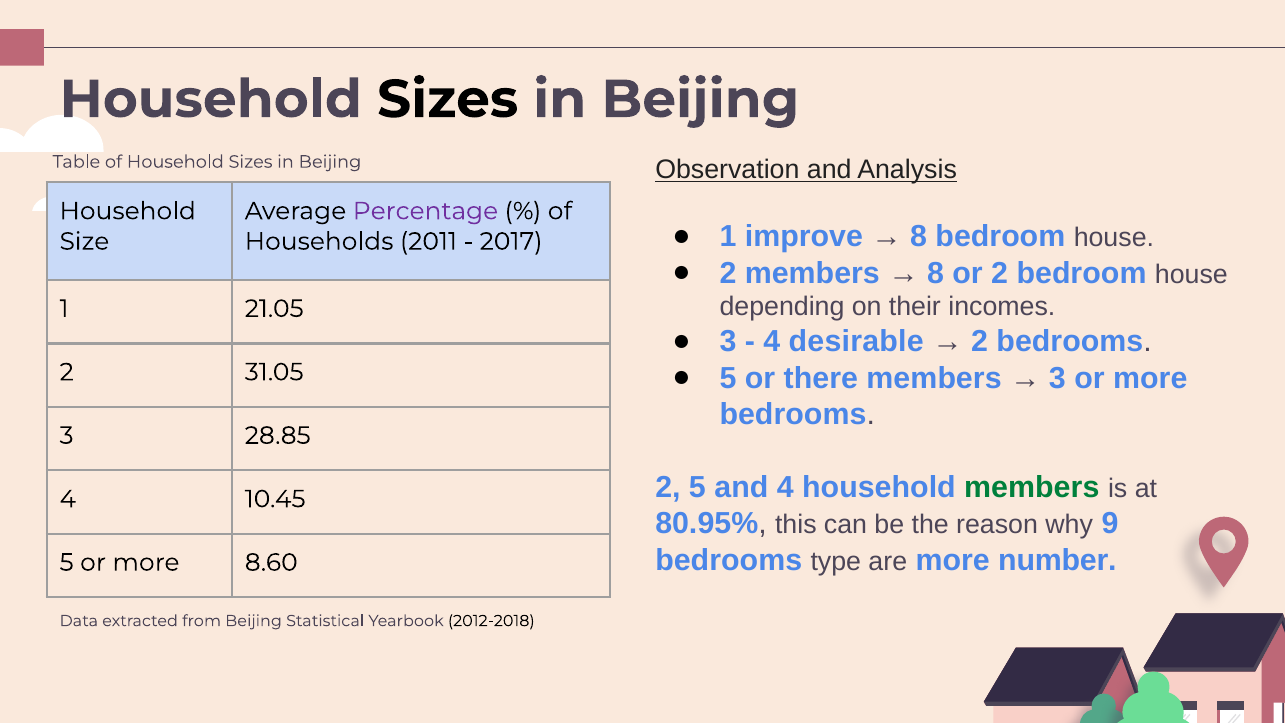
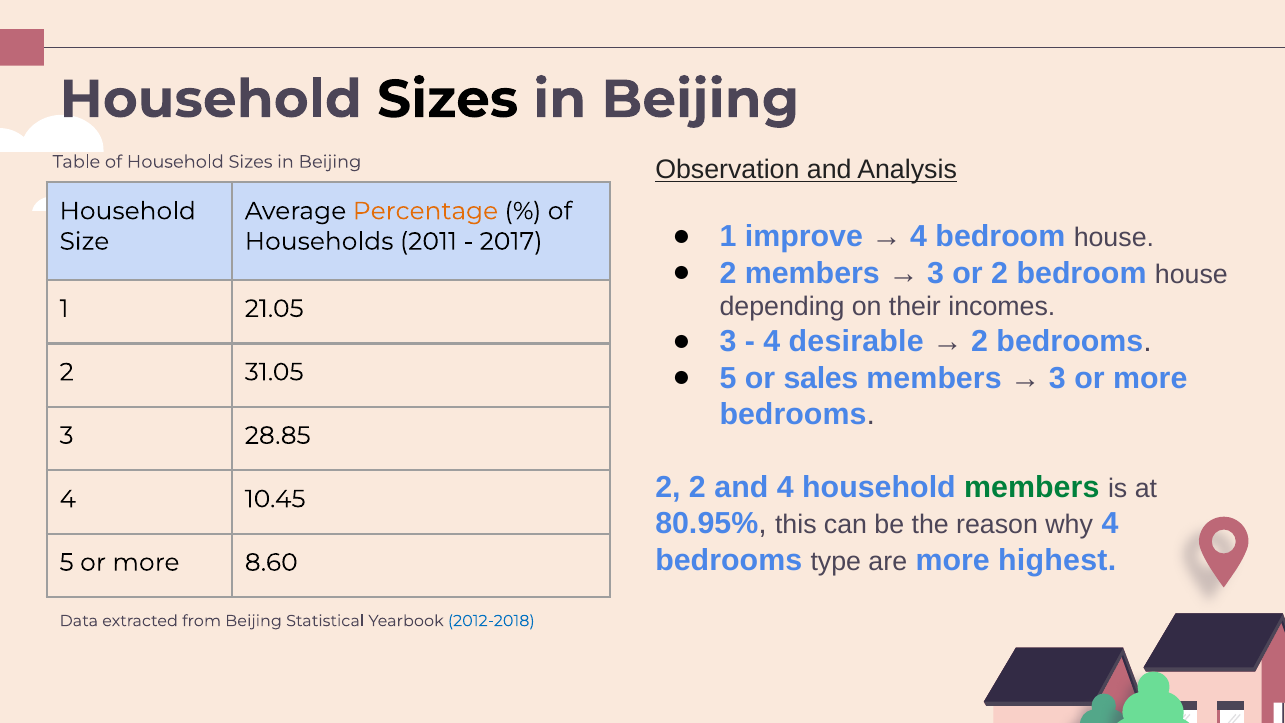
Percentage colour: purple -> orange (425, 211)
8: 8 -> 4 (919, 237)
8: 8 -> 3 (936, 273)
there: there -> sales (821, 378)
2 5: 5 -> 2 (697, 487)
why 9: 9 -> 4 (1110, 524)
number: number -> highest (1057, 560)
2012-2018 colour: black -> blue (491, 621)
